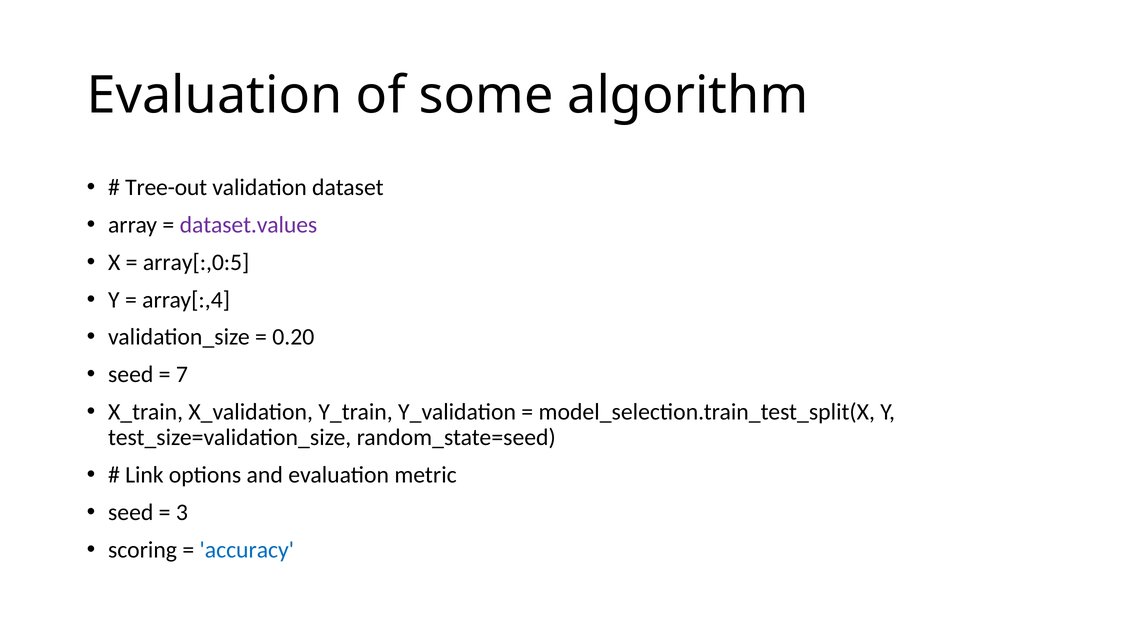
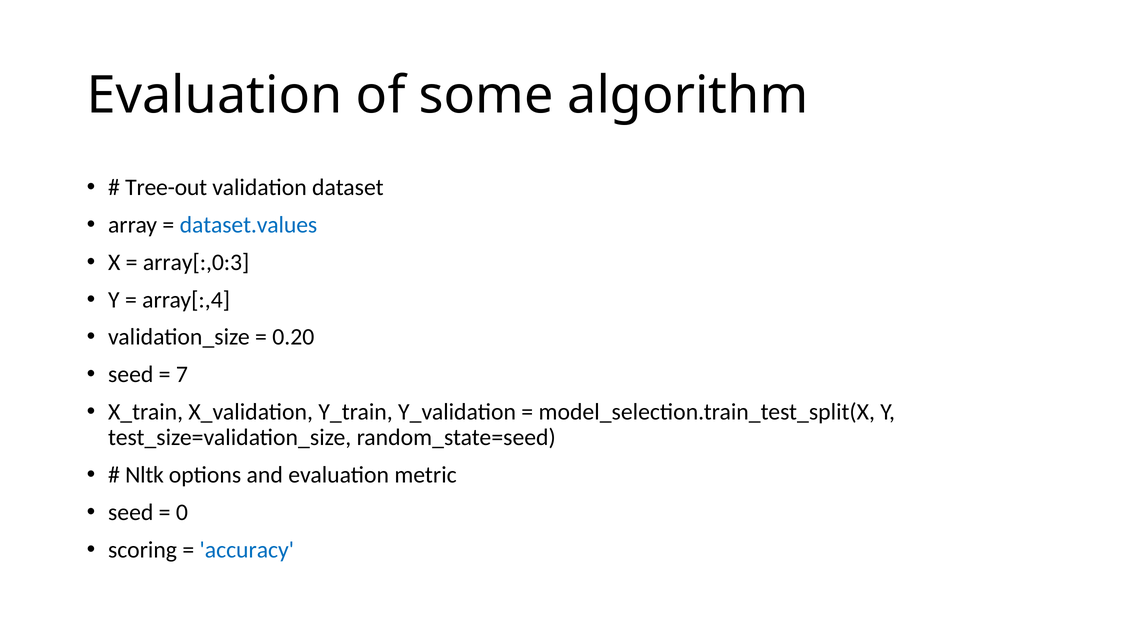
dataset.values colour: purple -> blue (248, 225)
array[:,0:5: array[:,0:5 -> array[:,0:3 (196, 262)
Link: Link -> Nltk (144, 475)
3: 3 -> 0 (182, 513)
